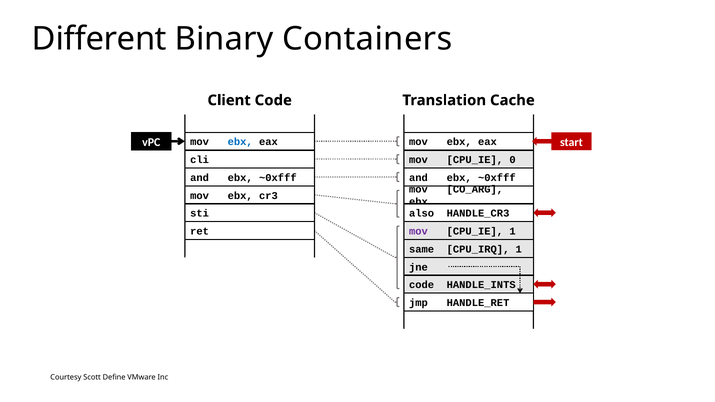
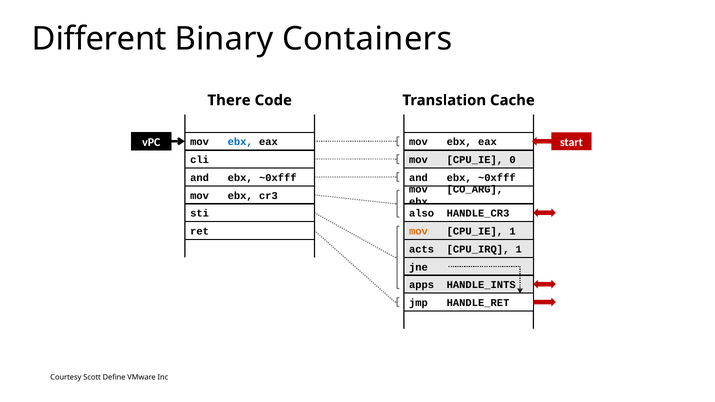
Client: Client -> There (229, 100)
mov colour: purple -> orange (418, 231)
same: same -> acts (422, 249)
code: code -> apps (422, 285)
